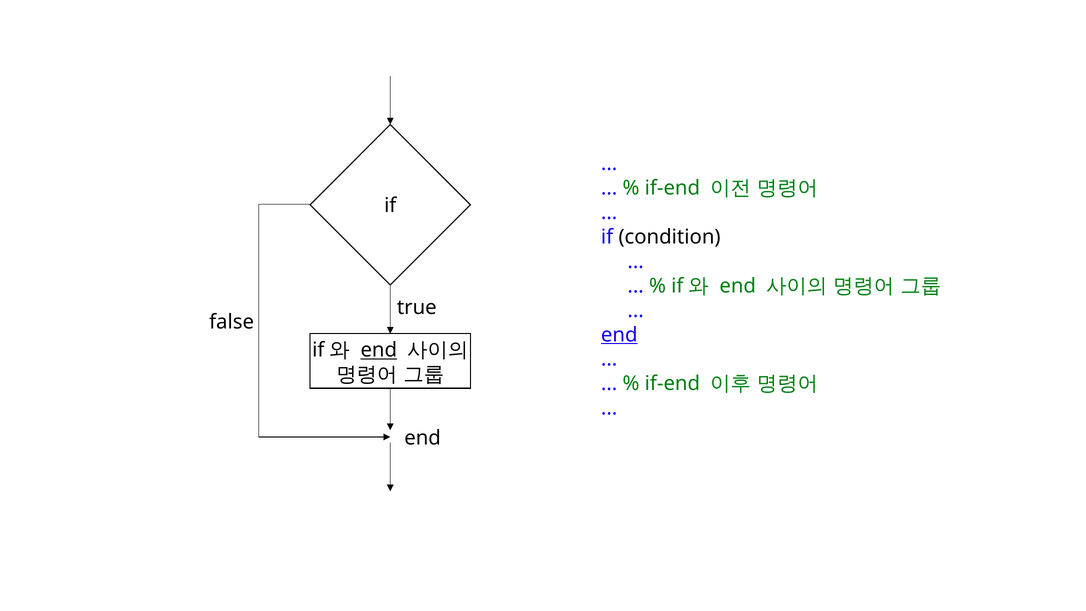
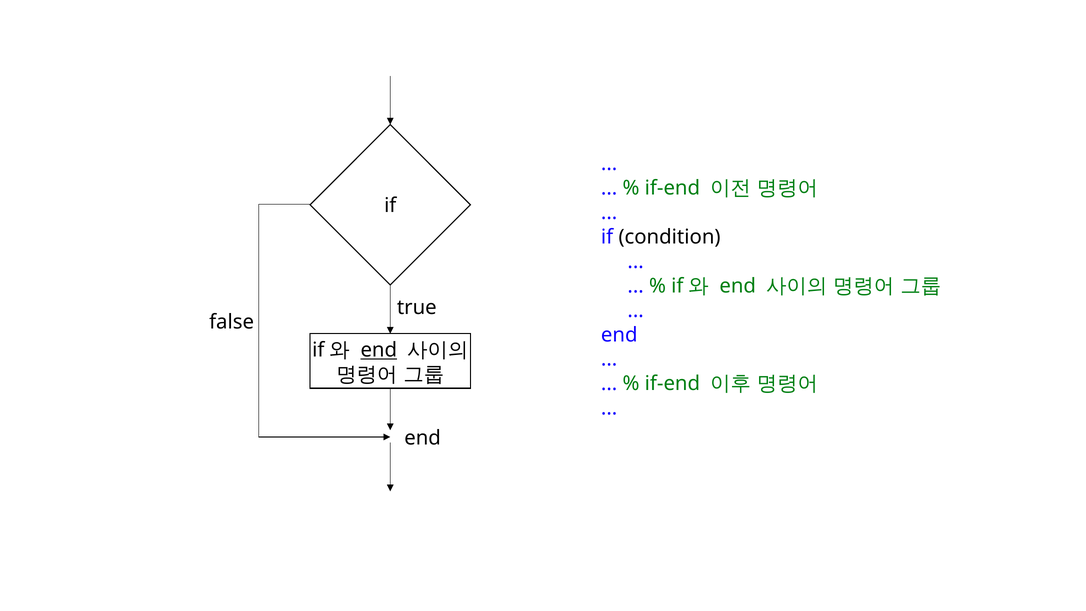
end underline: present -> none (619, 335)
